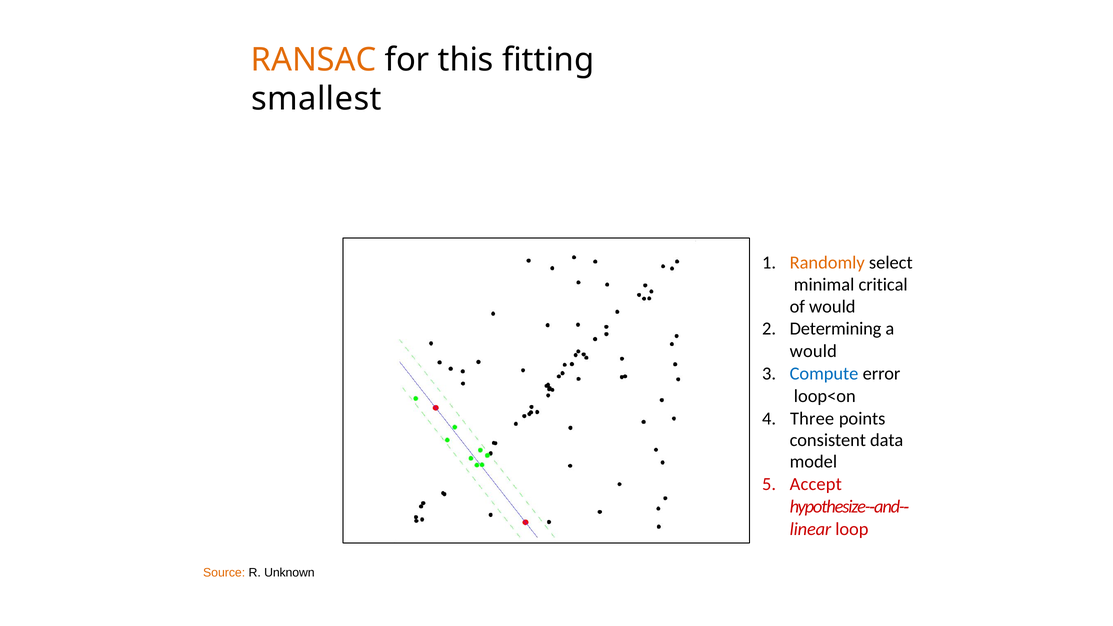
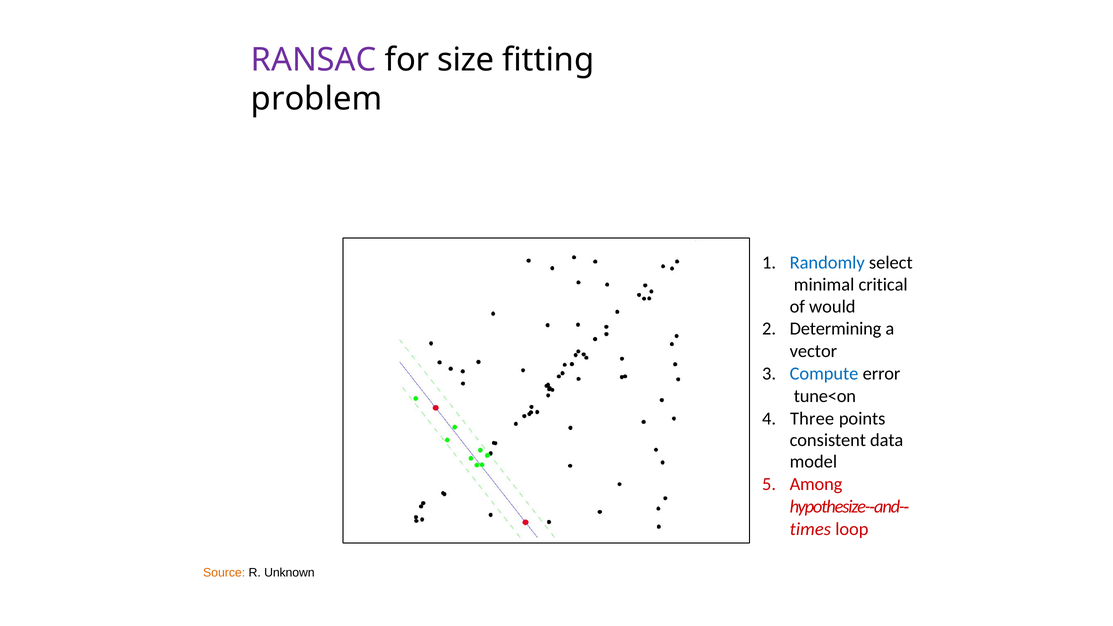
RANSAC colour: orange -> purple (314, 60)
this: this -> size (466, 60)
smallest: smallest -> problem (317, 99)
Randomly colour: orange -> blue (827, 263)
would: would -> vector (813, 351)
loop<on: loop<on -> tune<on (825, 396)
Accept: Accept -> Among (816, 484)
linear: linear -> times (810, 529)
